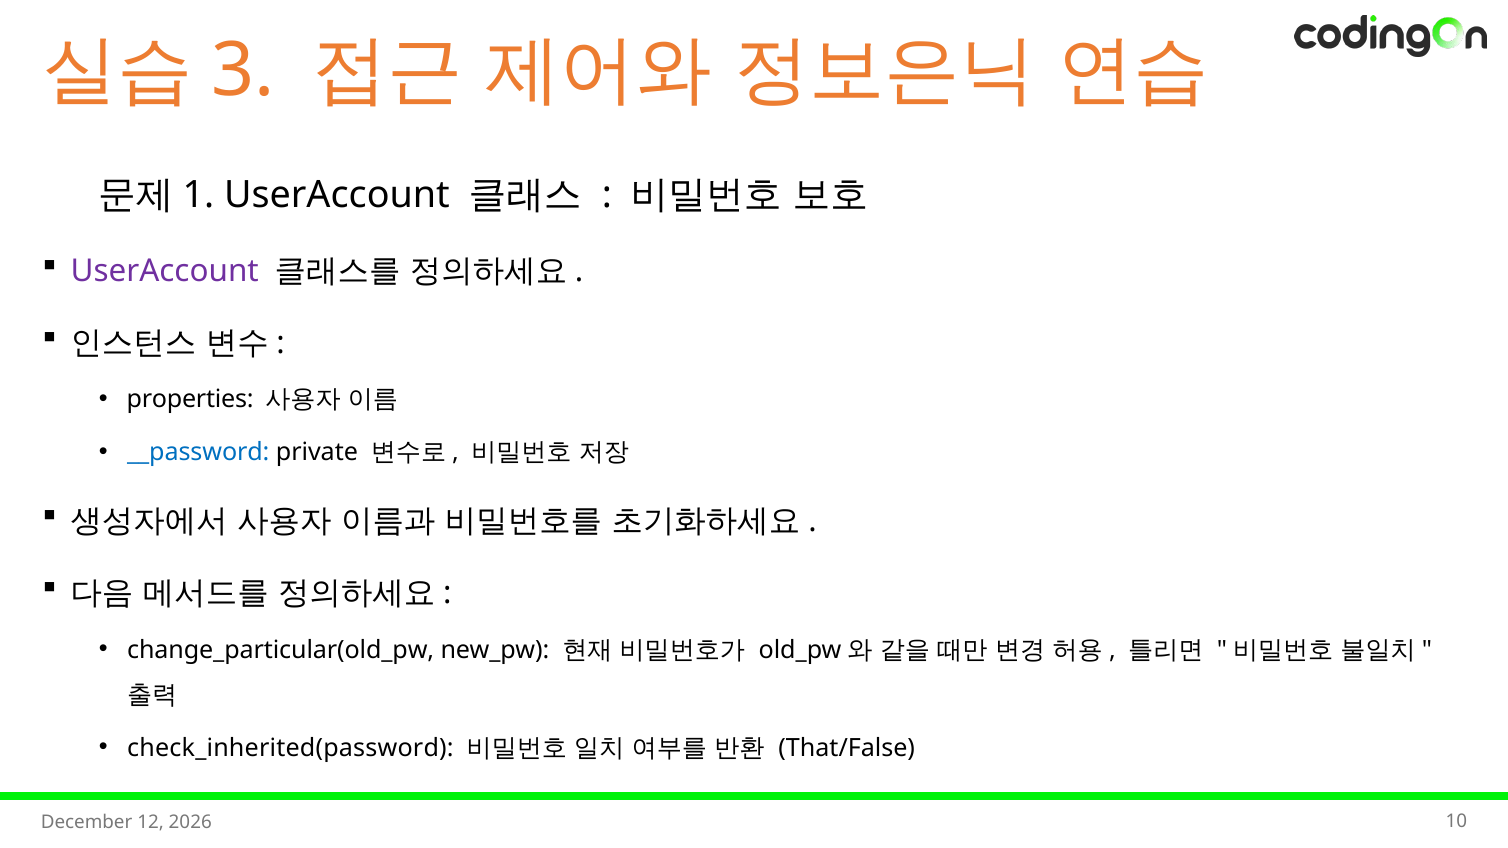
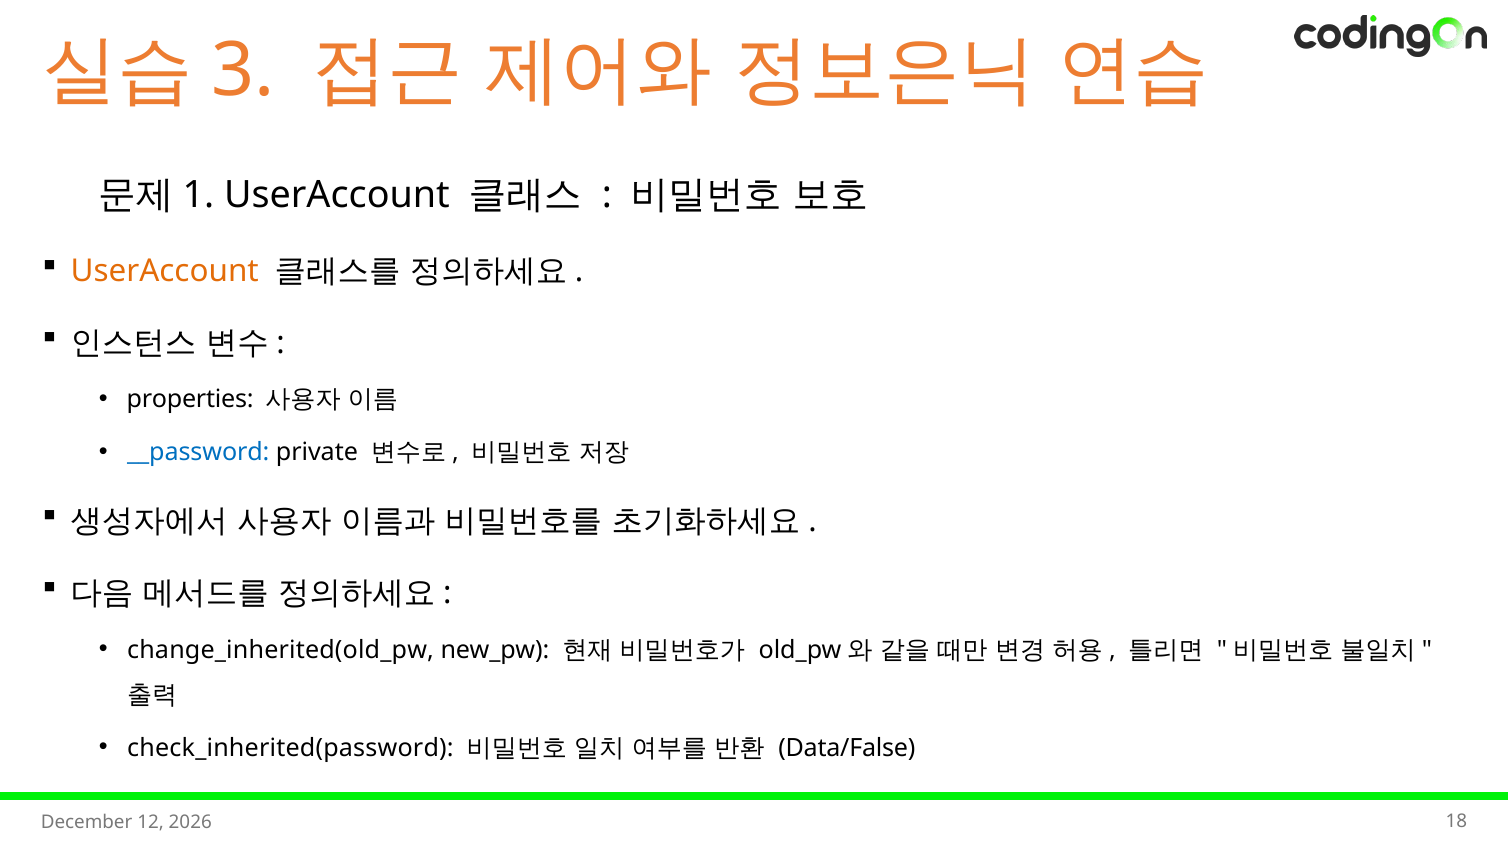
UserAccount colour: purple -> orange (165, 271)
change_particular(old_pw: change_particular(old_pw -> change_inherited(old_pw (280, 650)
That/False: That/False -> Data/False (847, 748)
10: 10 -> 18 (1456, 821)
